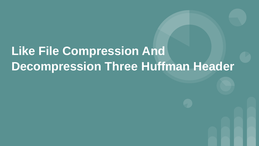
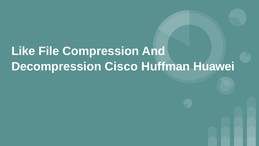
Three: Three -> Cisco (121, 66)
Header: Header -> Huawei (214, 66)
